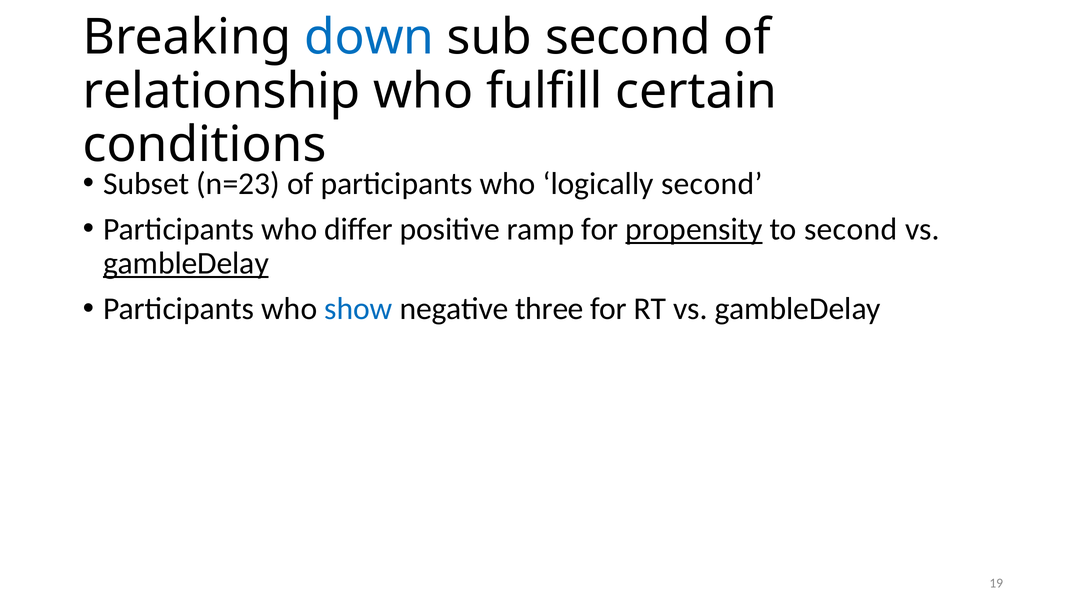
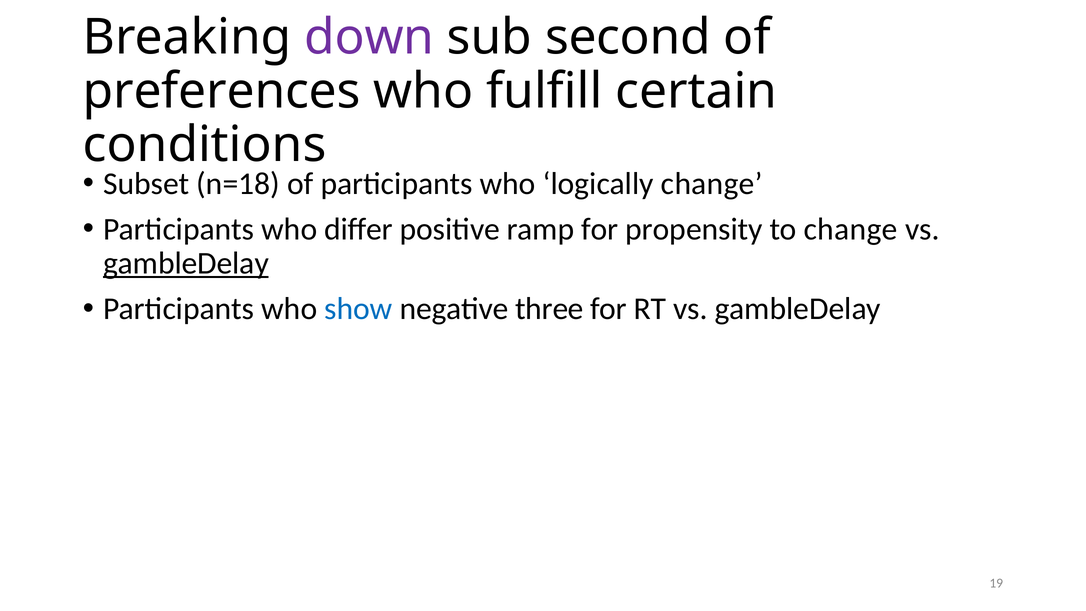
down colour: blue -> purple (369, 37)
relationship: relationship -> preferences (222, 91)
n=23: n=23 -> n=18 (238, 184)
logically second: second -> change (712, 184)
propensity underline: present -> none (694, 229)
to second: second -> change (851, 229)
